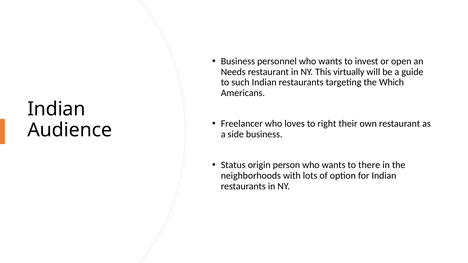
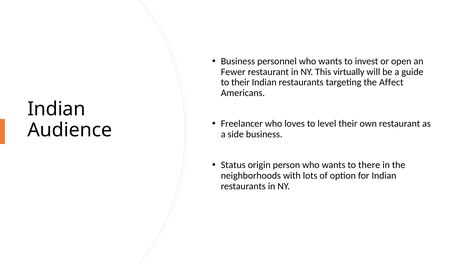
Needs: Needs -> Fewer (233, 72)
to such: such -> their (241, 82)
Which: Which -> Affect (391, 82)
right: right -> level (327, 124)
